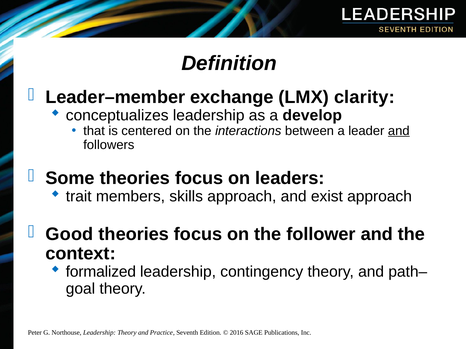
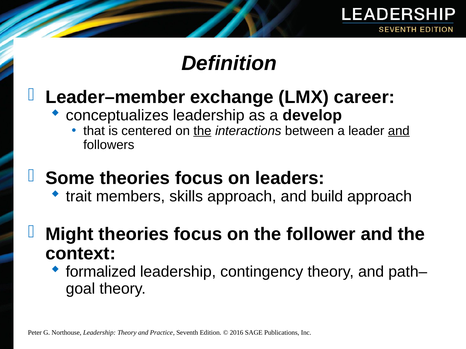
clarity: clarity -> career (364, 97)
the underline: none -> present (202, 131)
exist: exist -> build (327, 197)
Good: Good -> Might (70, 234)
